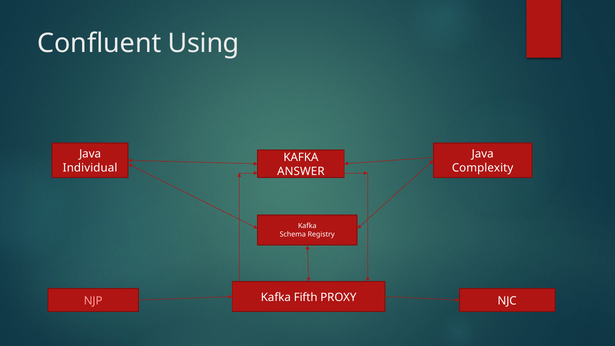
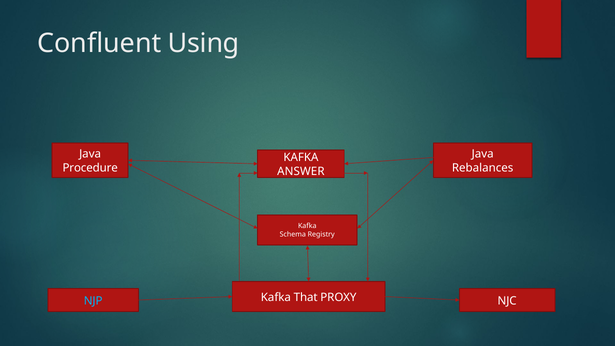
Individual: Individual -> Procedure (90, 168)
Complexity: Complexity -> Rebalances (483, 168)
Fifth: Fifth -> That (306, 297)
NJP colour: pink -> light blue (93, 301)
